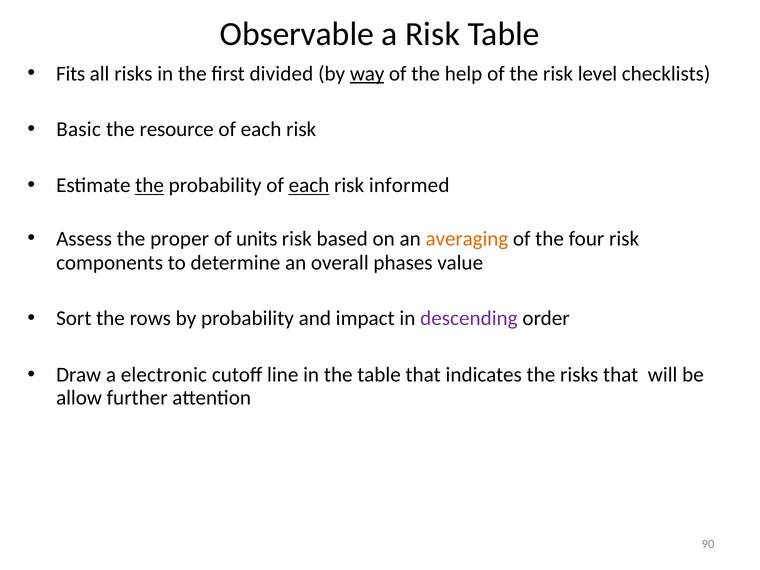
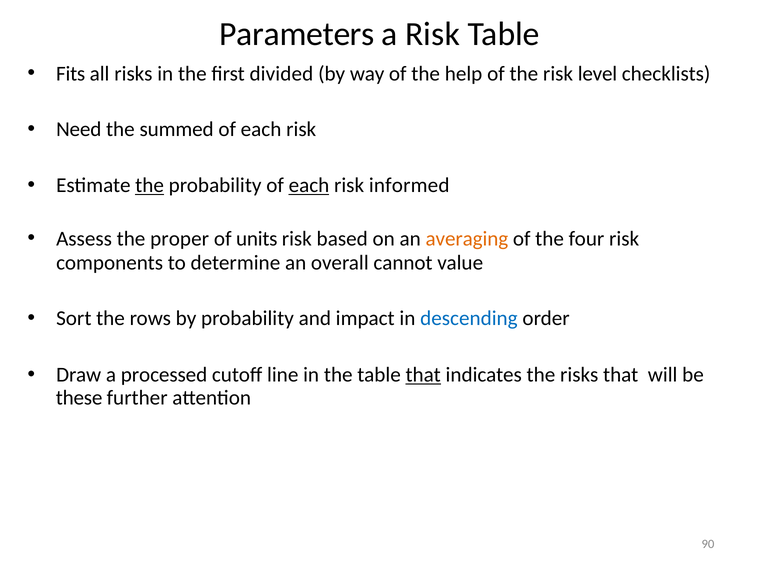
Observable: Observable -> Parameters (297, 34)
way underline: present -> none (367, 74)
Basic: Basic -> Need (79, 129)
resource: resource -> summed (177, 129)
phases: phases -> cannot (403, 263)
descending colour: purple -> blue (469, 318)
electronic: electronic -> processed (164, 375)
that underline: none -> present (423, 375)
allow: allow -> these (79, 398)
